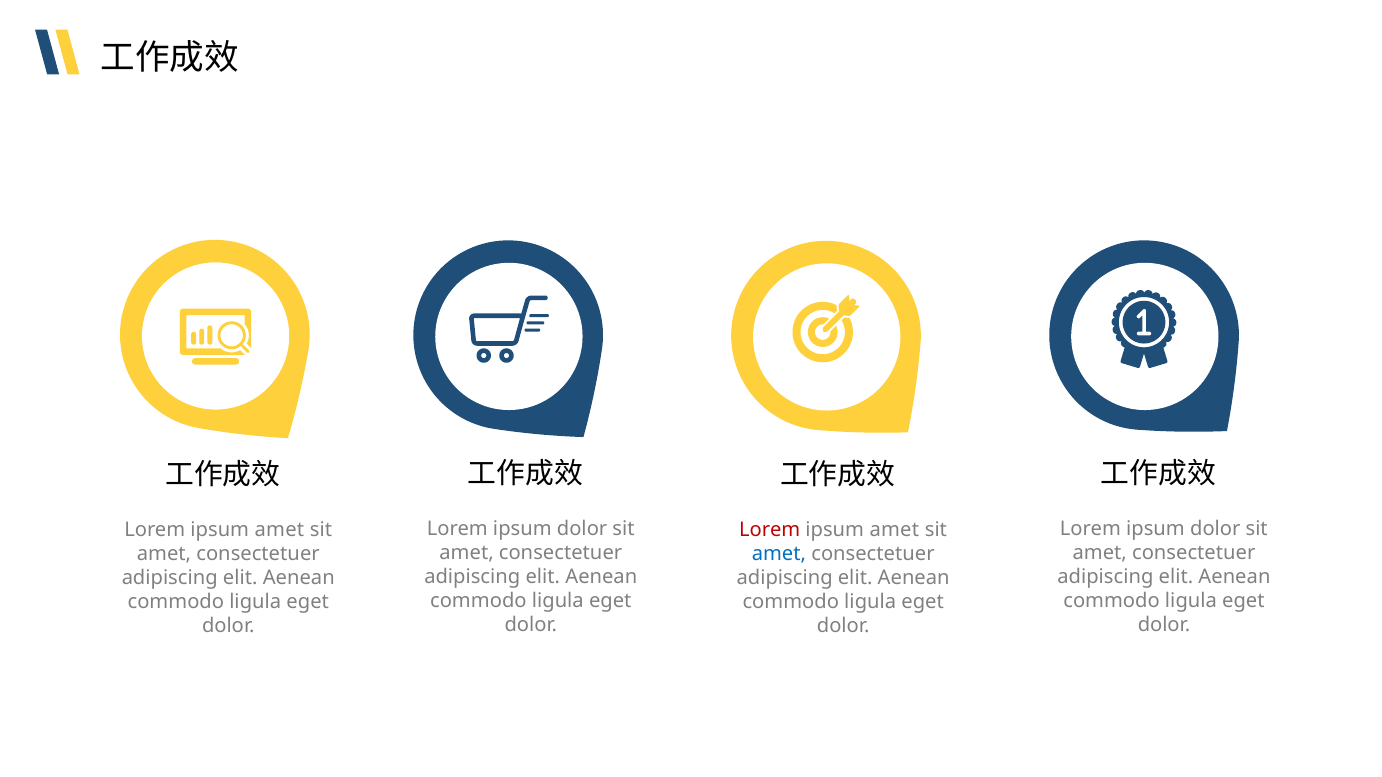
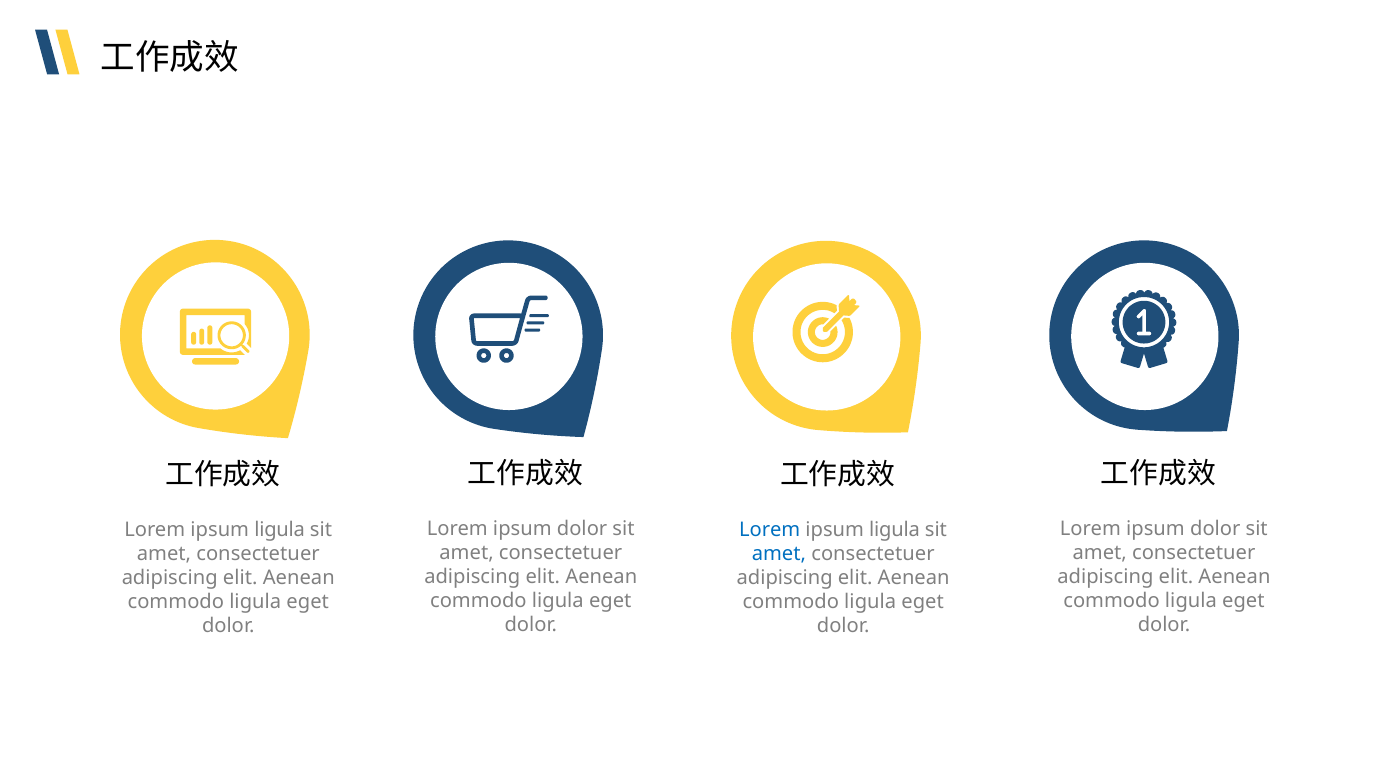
amet: amet -> ligula (280, 530)
Lorem colour: red -> blue (770, 530)
amet: amet -> ligula (895, 530)
